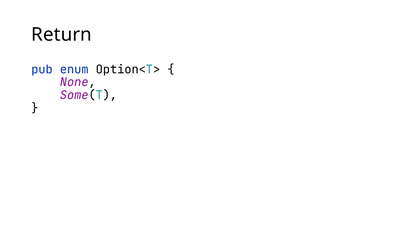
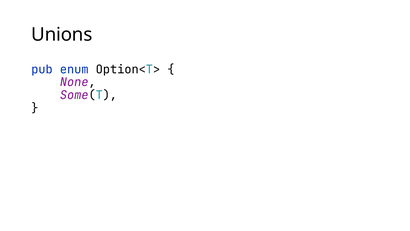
Return: Return -> Unions (62, 34)
